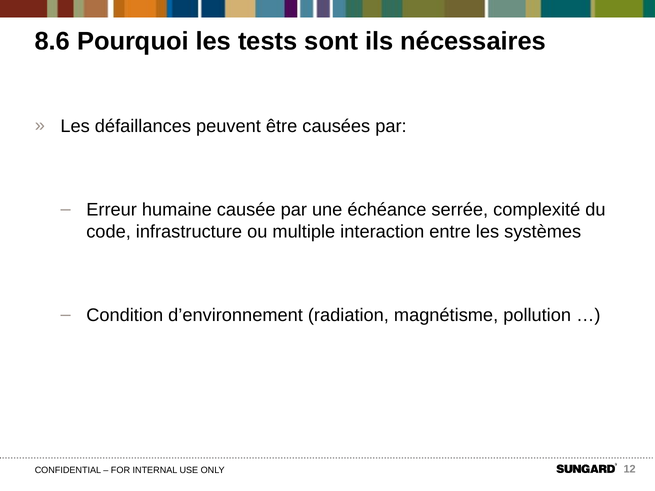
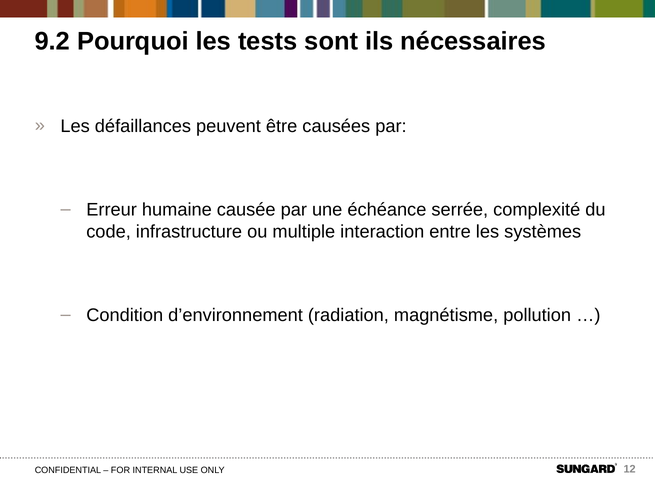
8.6: 8.6 -> 9.2 (52, 42)
